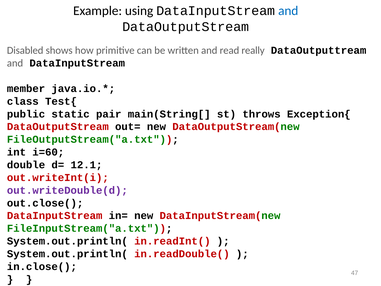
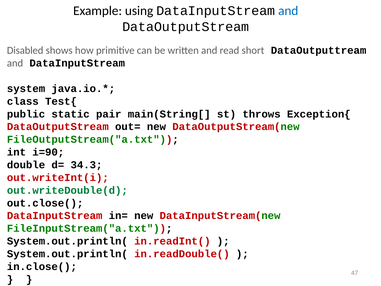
really: really -> short (253, 50)
member: member -> system (26, 89)
i=60: i=60 -> i=90 (48, 152)
12.1: 12.1 -> 34.3 (87, 165)
out.writeDouble(d colour: purple -> green (67, 190)
